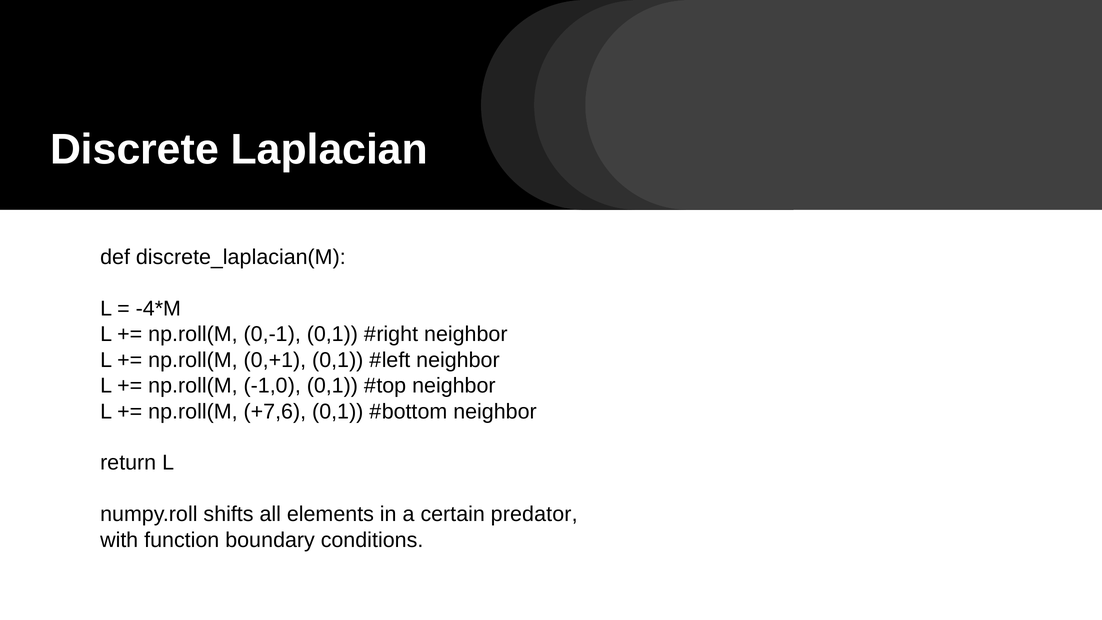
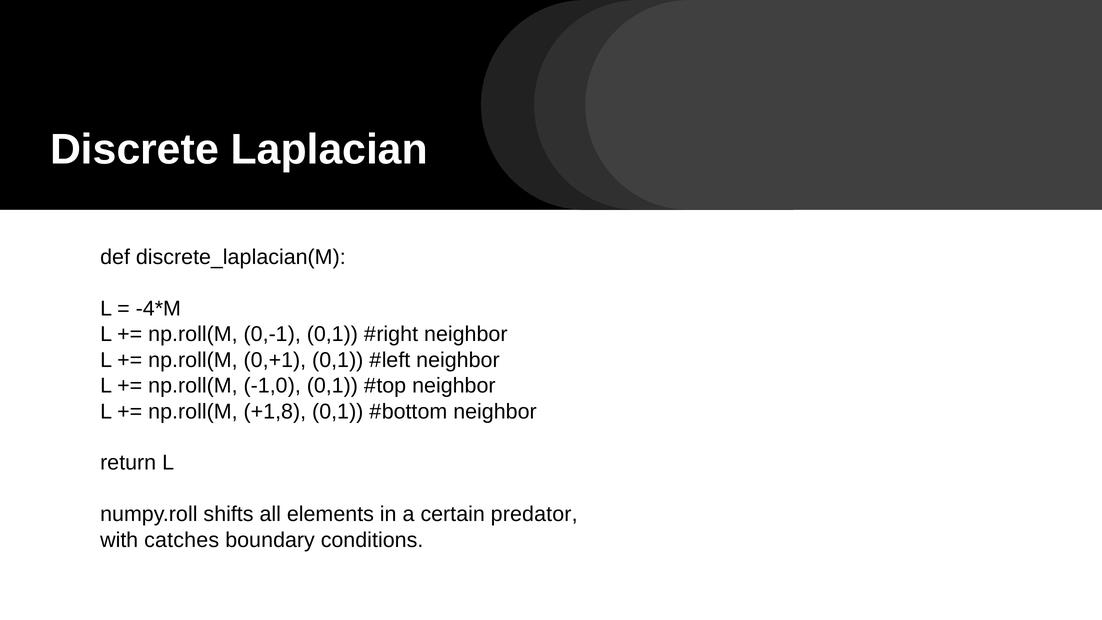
+7,6: +7,6 -> +1,8 (275, 411)
function: function -> catches (182, 540)
